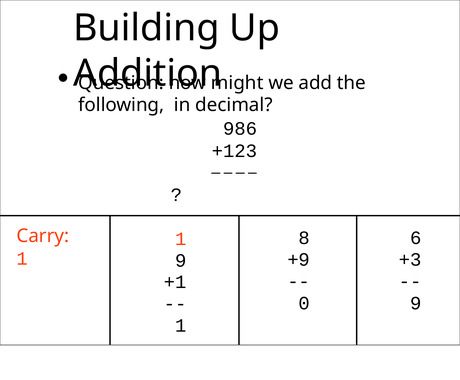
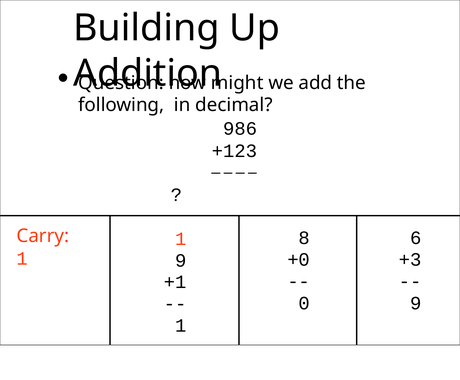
+9: +9 -> +0 (299, 260)
